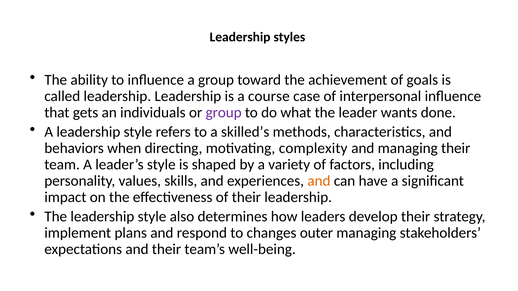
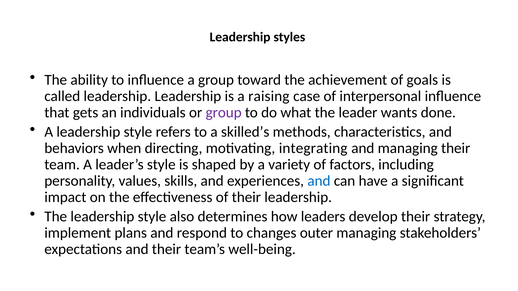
course: course -> raising (269, 96)
complexity: complexity -> integrating (313, 148)
and colour: orange -> blue (319, 181)
